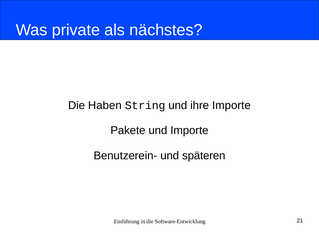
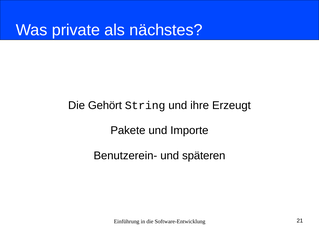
Haben: Haben -> Gehört (105, 106)
ihre Importe: Importe -> Erzeugt (231, 106)
